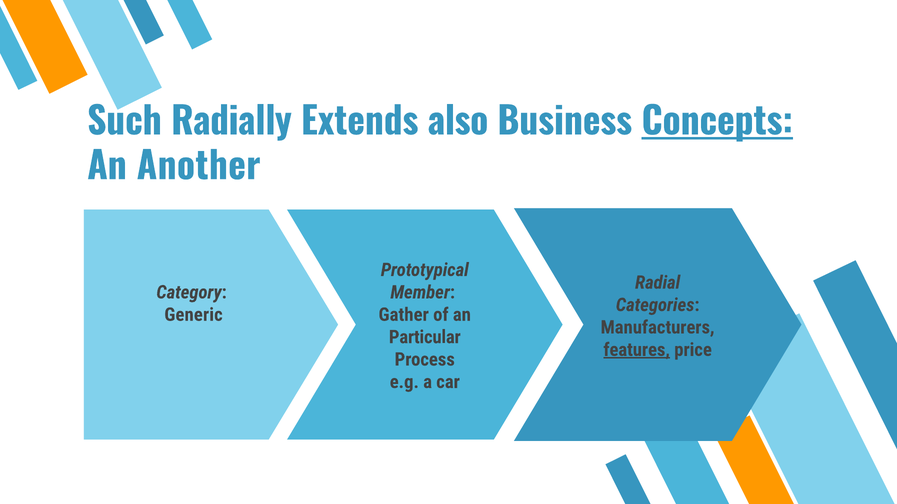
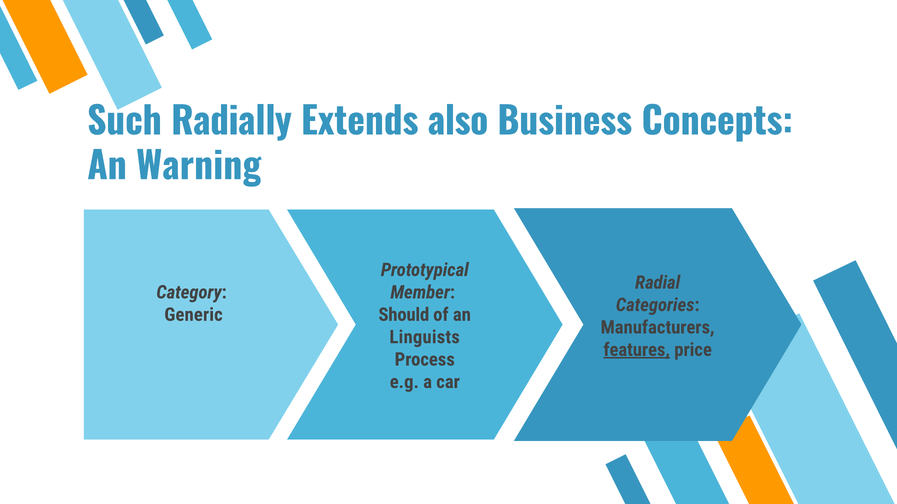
Concepts underline: present -> none (717, 122)
Another: Another -> Warning (199, 167)
Gather: Gather -> Should (404, 315)
Particular: Particular -> Linguists (425, 337)
